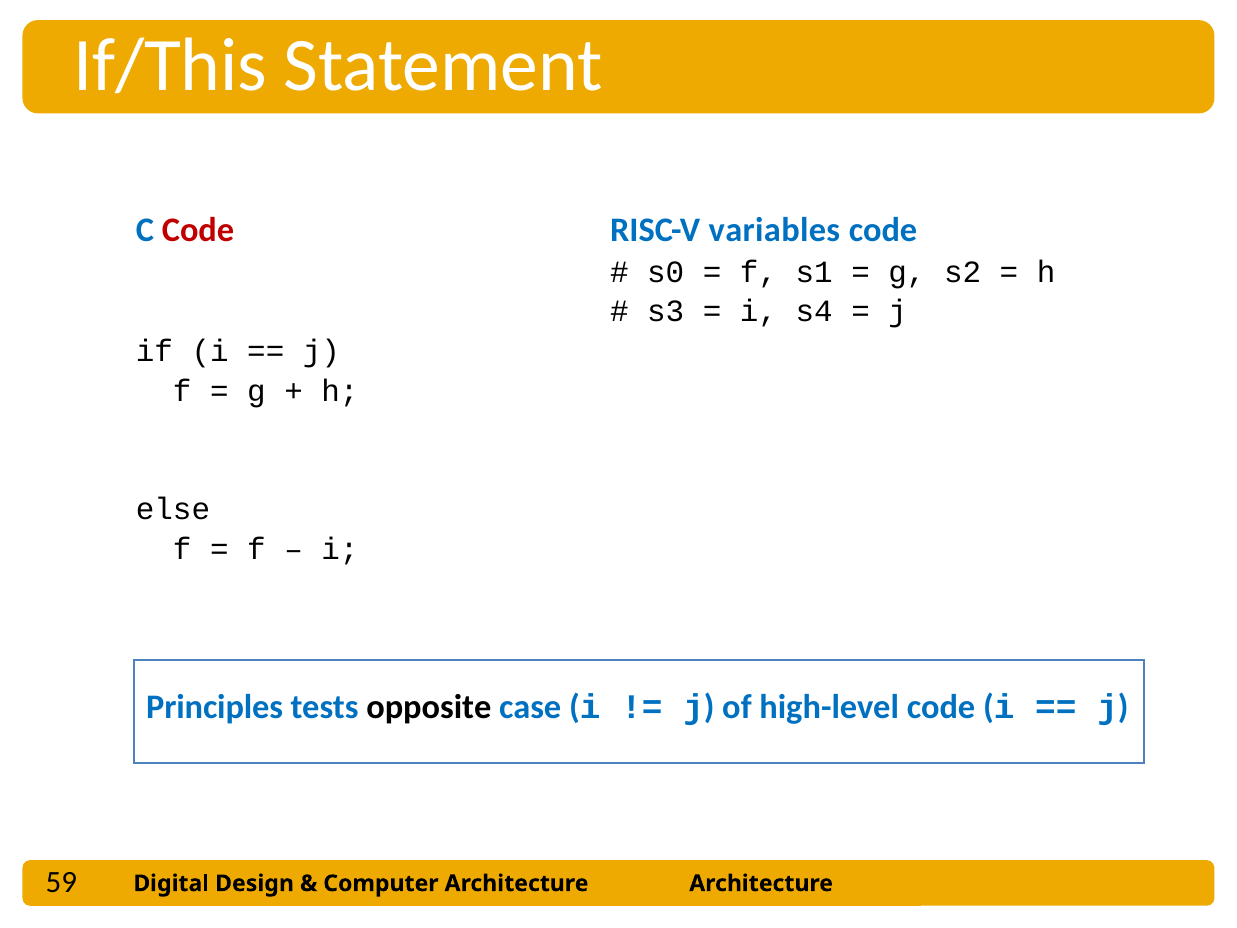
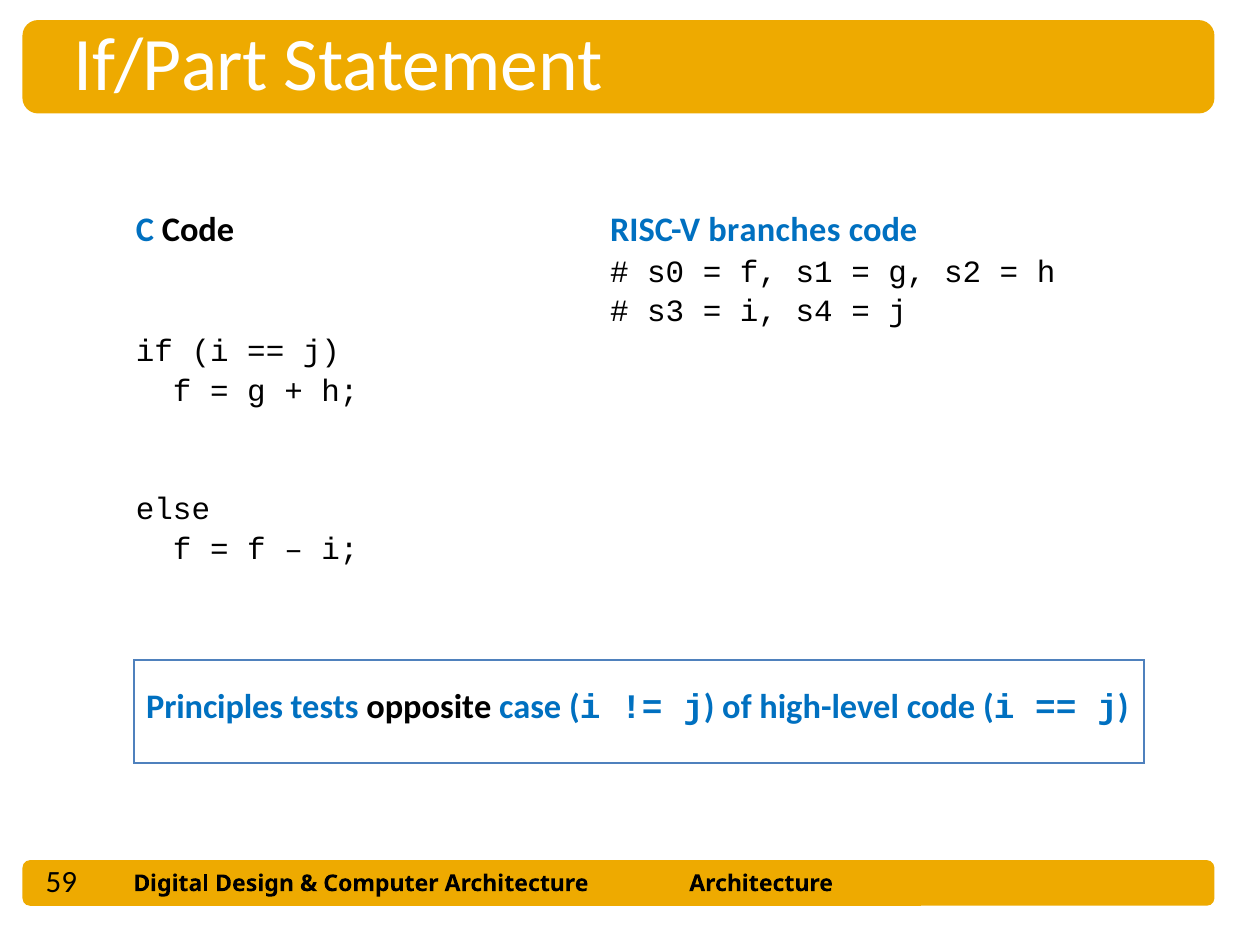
If/This: If/This -> If/Part (171, 66)
Code colour: red -> black (198, 231)
variables: variables -> branches (774, 231)
